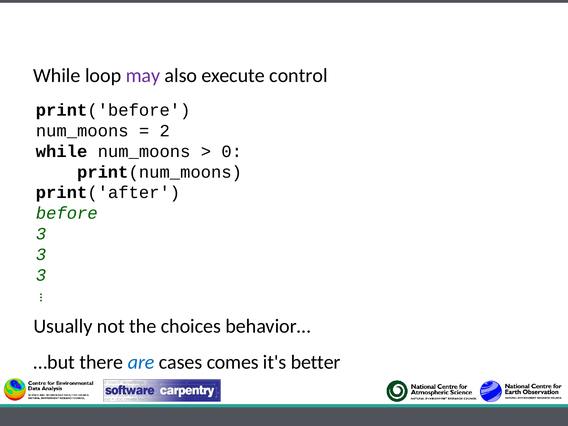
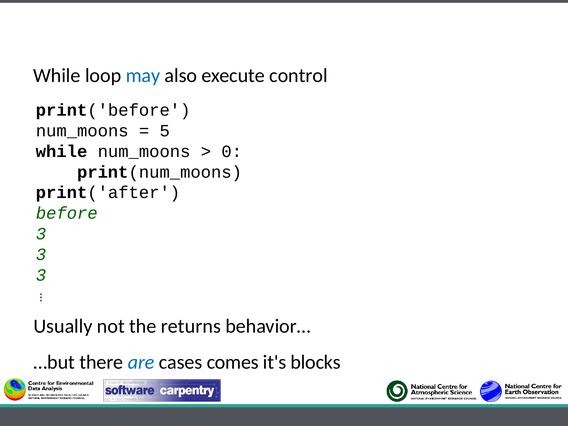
may colour: purple -> blue (143, 75)
2: 2 -> 5 (165, 131)
choices: choices -> returns (191, 326)
better: better -> blocks (316, 362)
